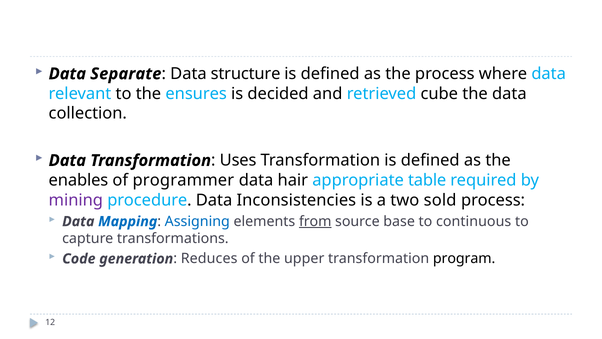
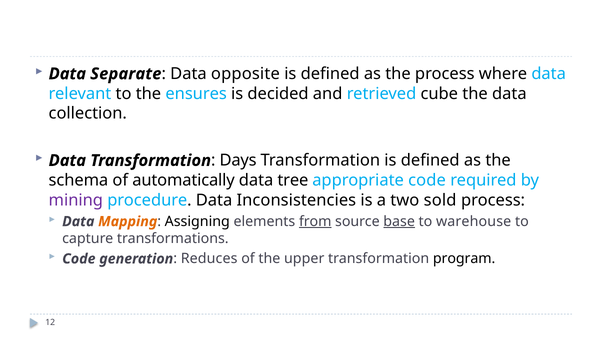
structure: structure -> opposite (245, 74)
Uses: Uses -> Days (238, 160)
enables: enables -> schema (78, 180)
programmer: programmer -> automatically (184, 180)
hair: hair -> tree (293, 180)
appropriate table: table -> code (427, 180)
Mapping colour: blue -> orange (128, 221)
Assigning colour: blue -> black (197, 221)
base underline: none -> present (399, 221)
continuous: continuous -> warehouse (474, 221)
